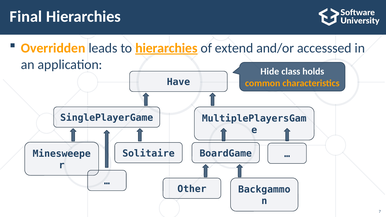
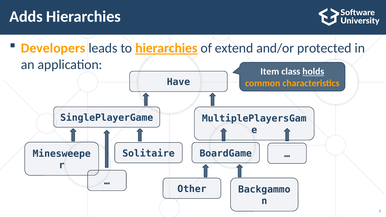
Final: Final -> Adds (26, 17)
Overridden: Overridden -> Developers (53, 48)
accesssed: accesssed -> protected (324, 48)
Hide: Hide -> Item (270, 72)
holds underline: none -> present (313, 72)
